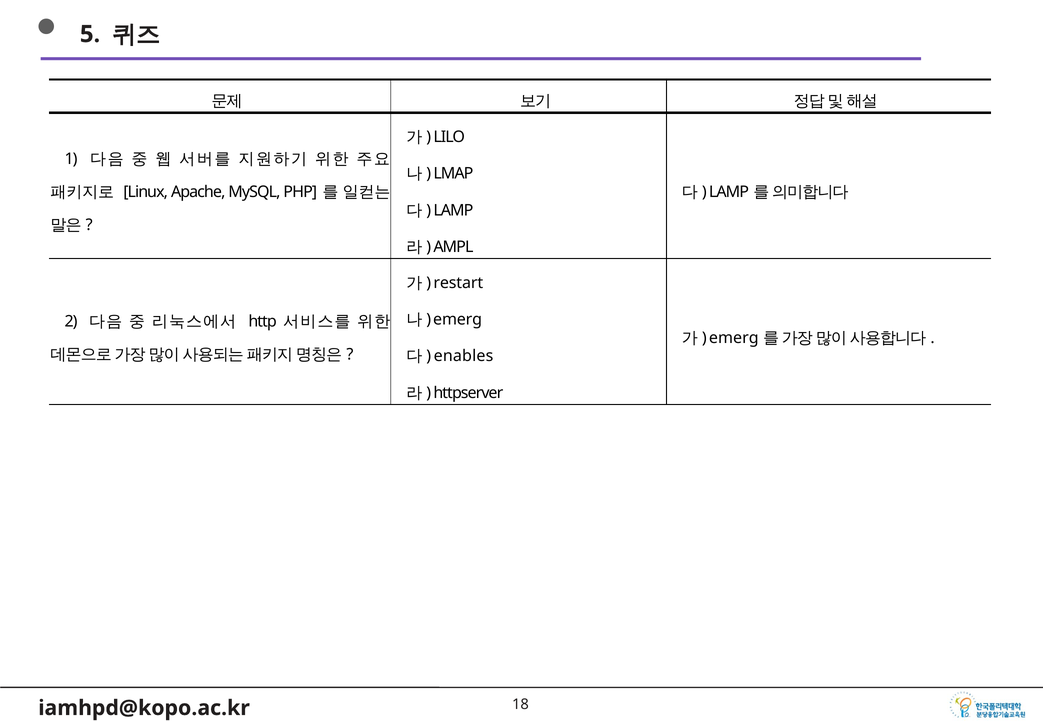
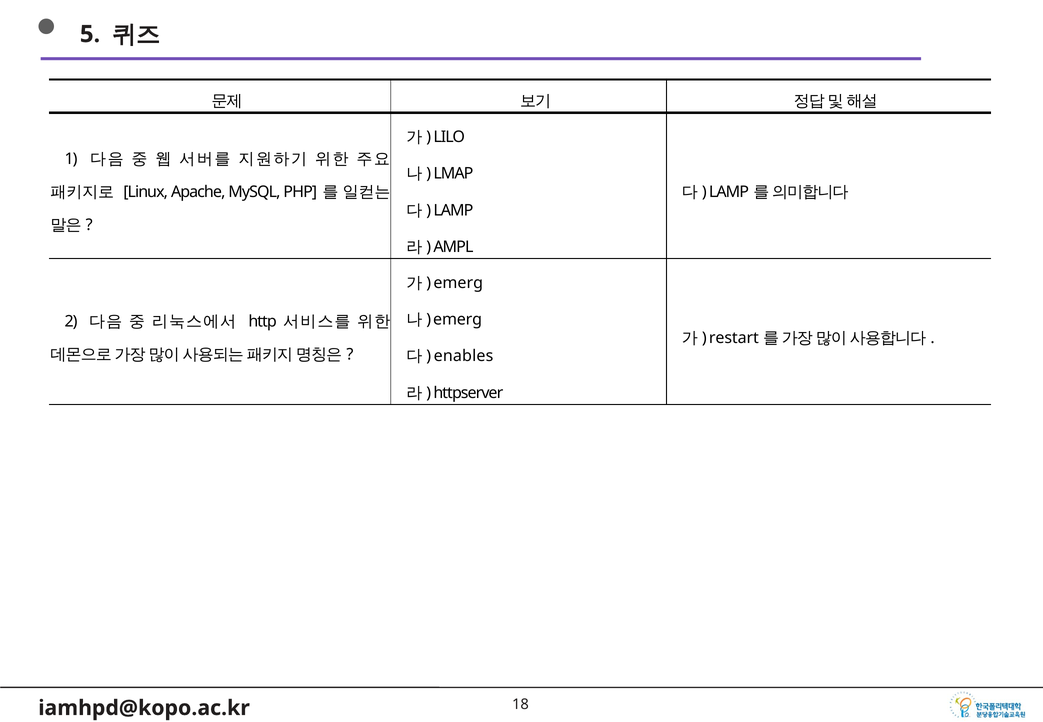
restart: restart -> emerg (458, 283)
emerg: emerg -> restart (734, 338)
